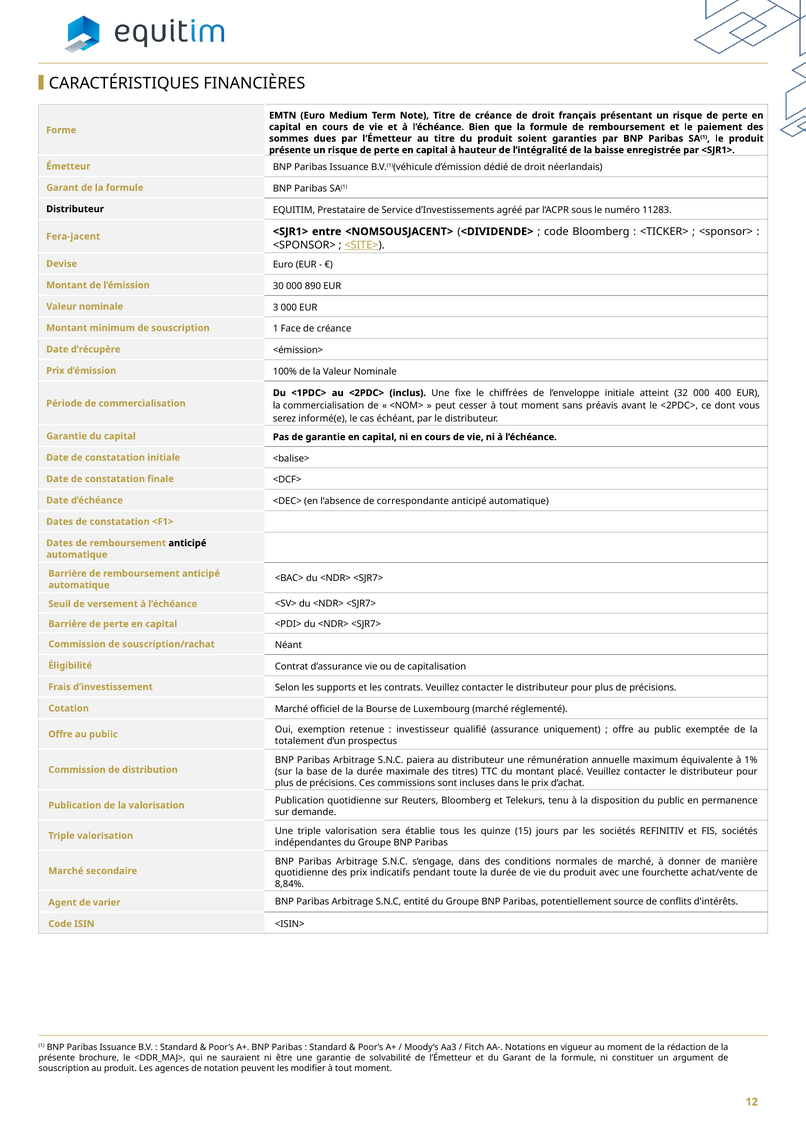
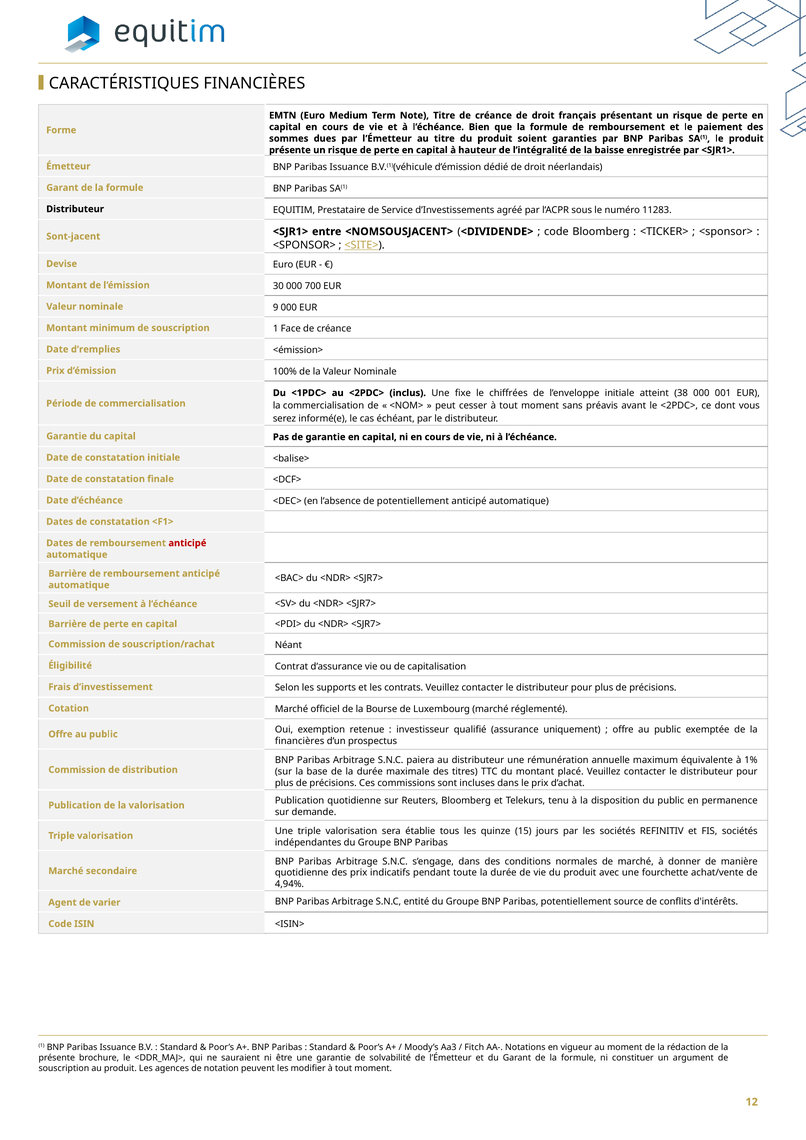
Fera-jacent: Fera-jacent -> Sont-jacent (73, 236)
890: 890 -> 700 (313, 286)
3: 3 -> 9 (276, 307)
d’récupère: d’récupère -> d’remplies (96, 349)
32: 32 -> 38 (681, 393)
400: 400 -> 001 (723, 393)
de correspondante: correspondante -> potentiellement (413, 501)
anticipé colour: black -> red (187, 543)
totalement: totalement -> financières (300, 741)
8,84%: 8,84% -> 4,94% (290, 884)
